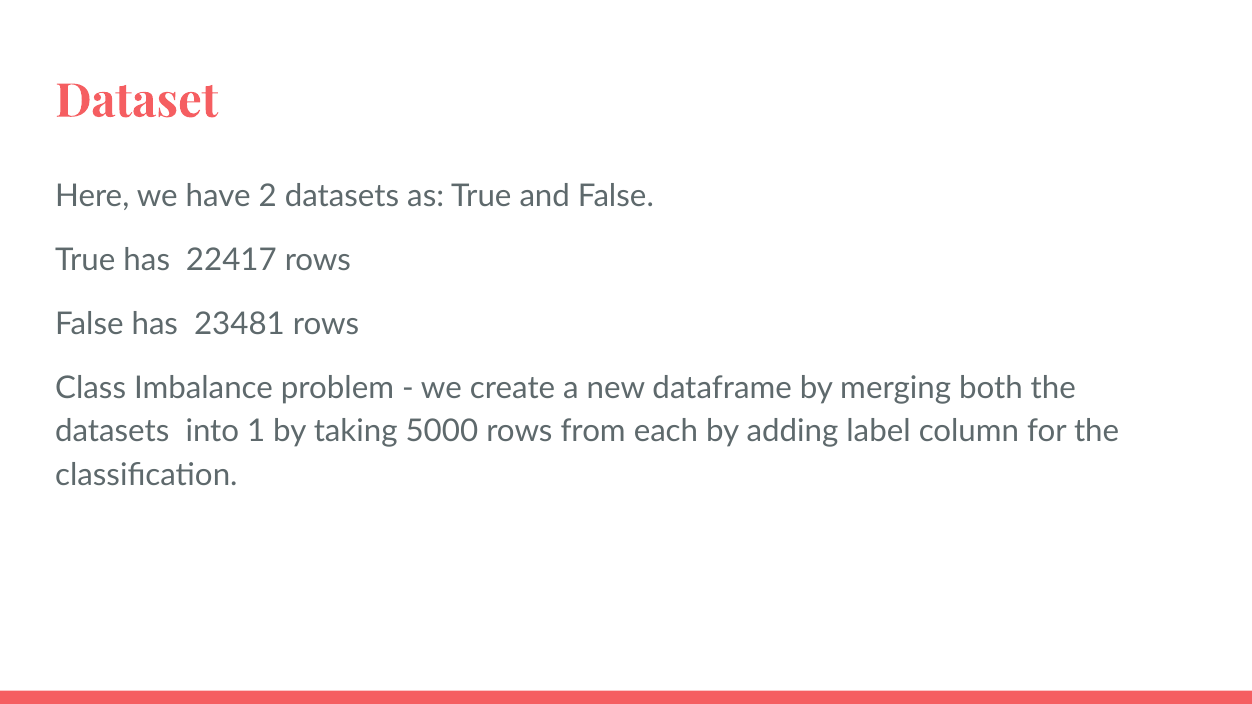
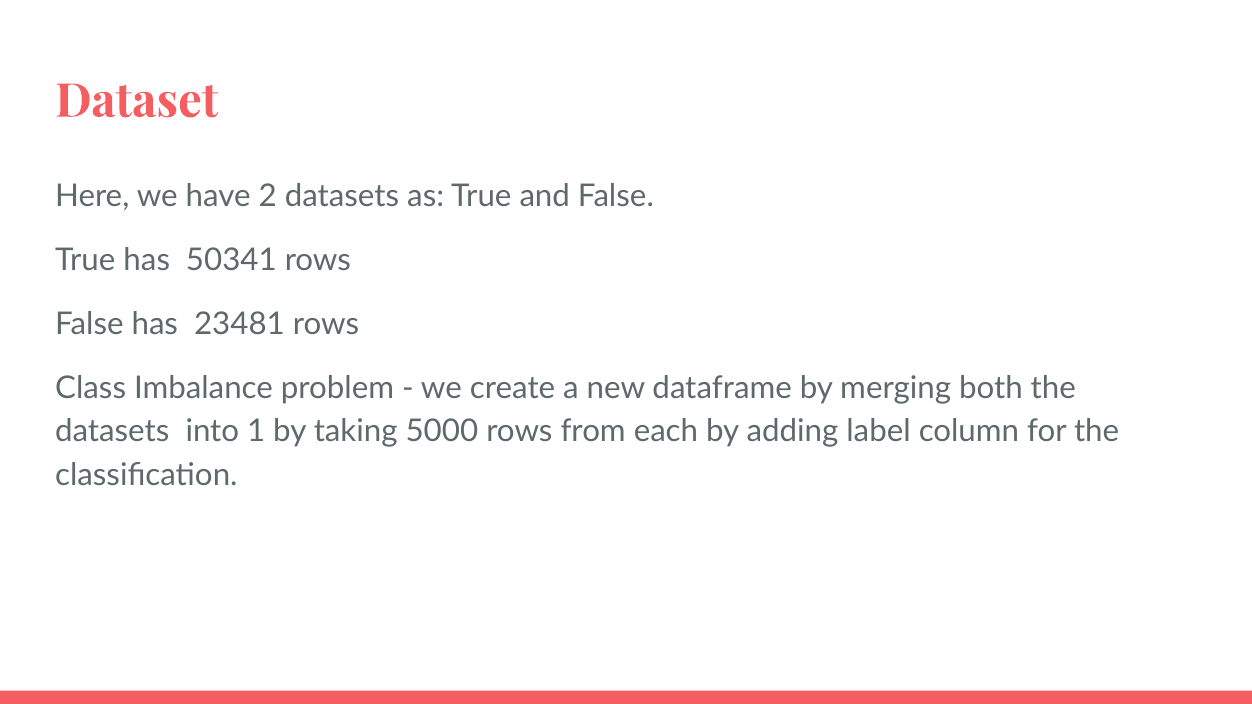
22417: 22417 -> 50341 (231, 261)
